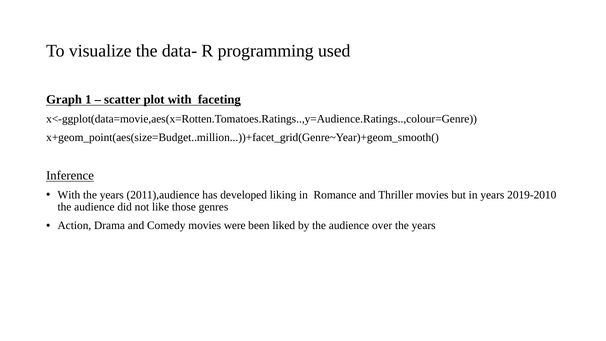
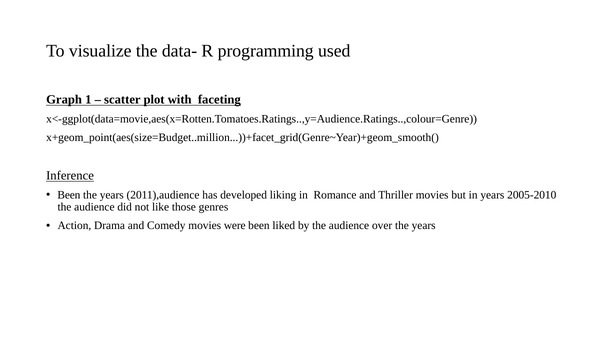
With: With -> Been (69, 195)
2019-2010: 2019-2010 -> 2005-2010 (532, 195)
